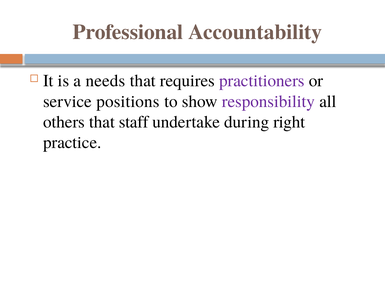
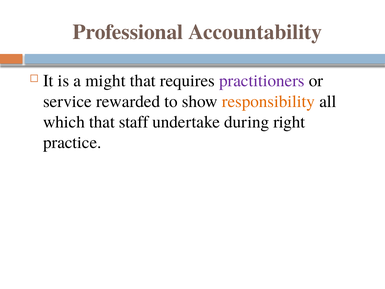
needs: needs -> might (105, 81)
positions: positions -> rewarded (128, 101)
responsibility colour: purple -> orange (268, 101)
others: others -> which (64, 122)
